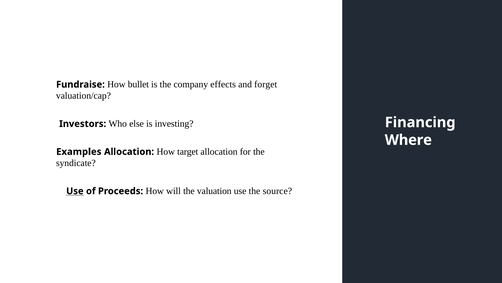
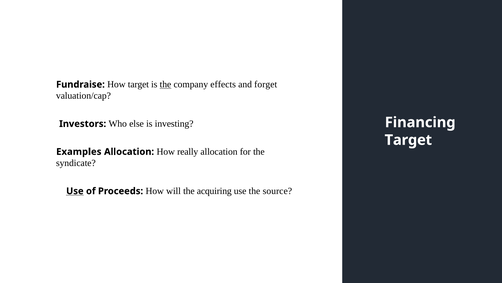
How bullet: bullet -> target (138, 84)
the underline: none -> present (165, 84)
Where: Where -> Target (408, 140)
target: target -> really (188, 151)
valuation: valuation -> acquiring (214, 191)
